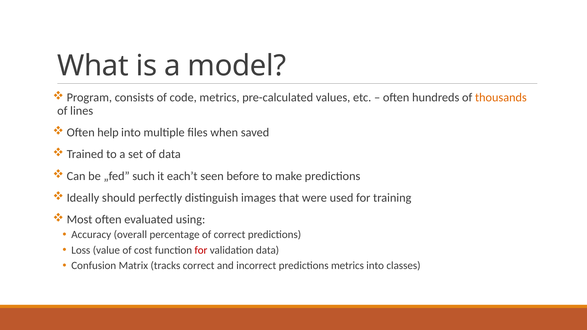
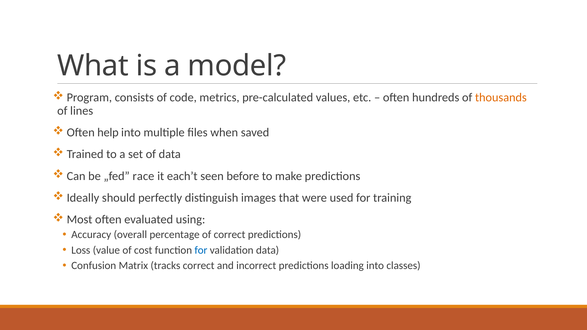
such: such -> race (143, 176)
for colour: red -> blue (201, 250)
predictions metrics: metrics -> loading (347, 266)
